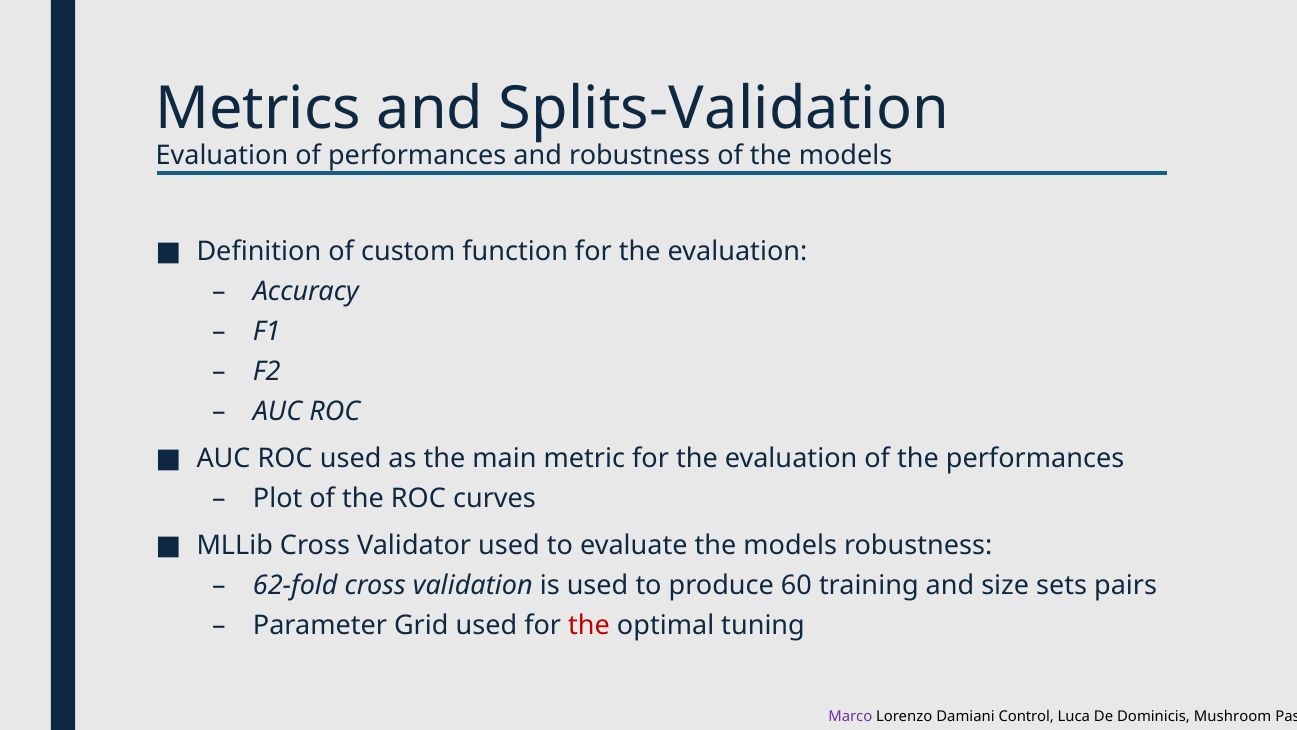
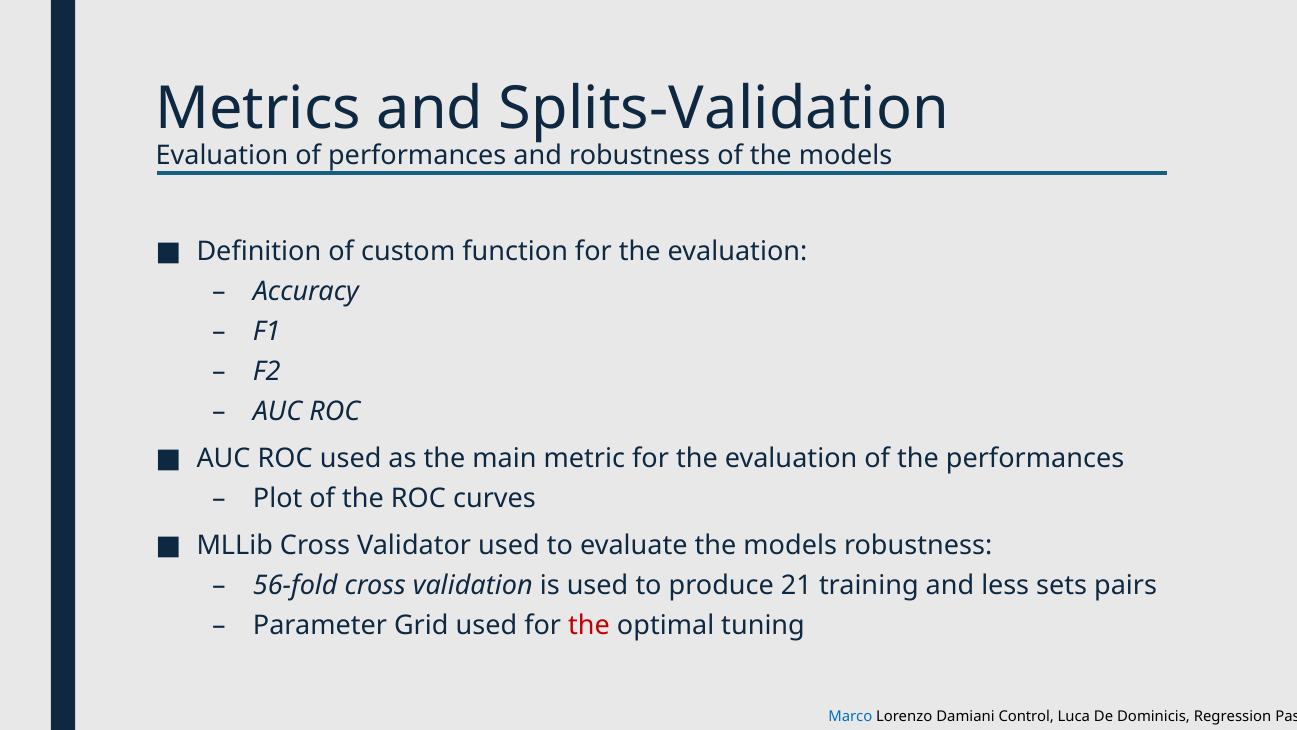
62-fold: 62-fold -> 56-fold (295, 585)
60: 60 -> 21 (796, 585)
size: size -> less (1005, 585)
Marco colour: purple -> blue (850, 716)
Mushroom: Mushroom -> Regression (1233, 716)
